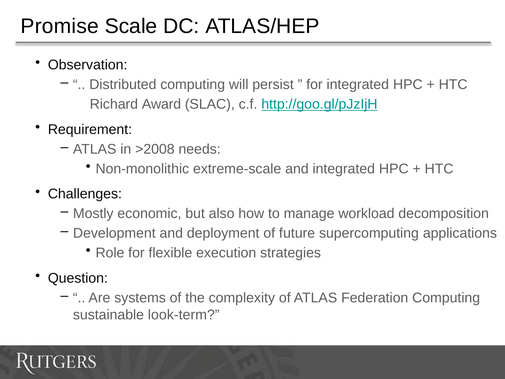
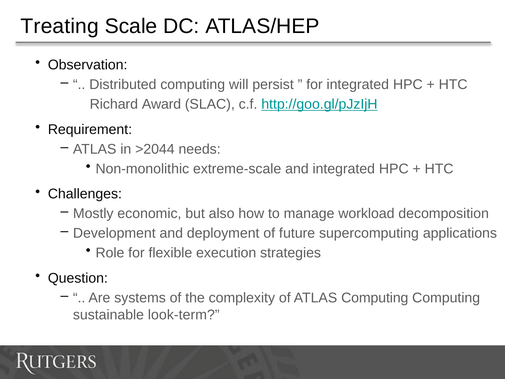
Promise: Promise -> Treating (60, 26)
>2008: >2008 -> >2044 (155, 149)
ATLAS Federation: Federation -> Computing (375, 298)
